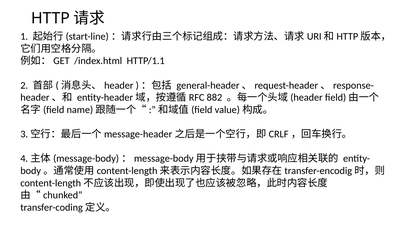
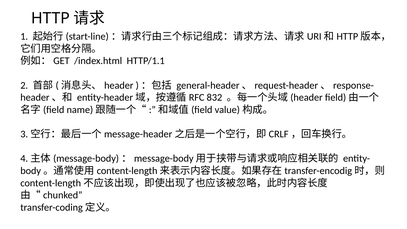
882: 882 -> 832 (214, 97)
